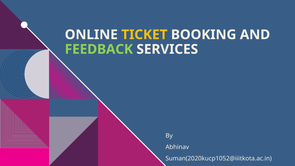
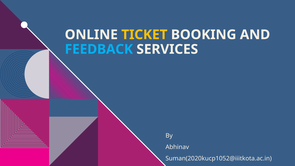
FEEDBACK colour: light green -> light blue (99, 49)
